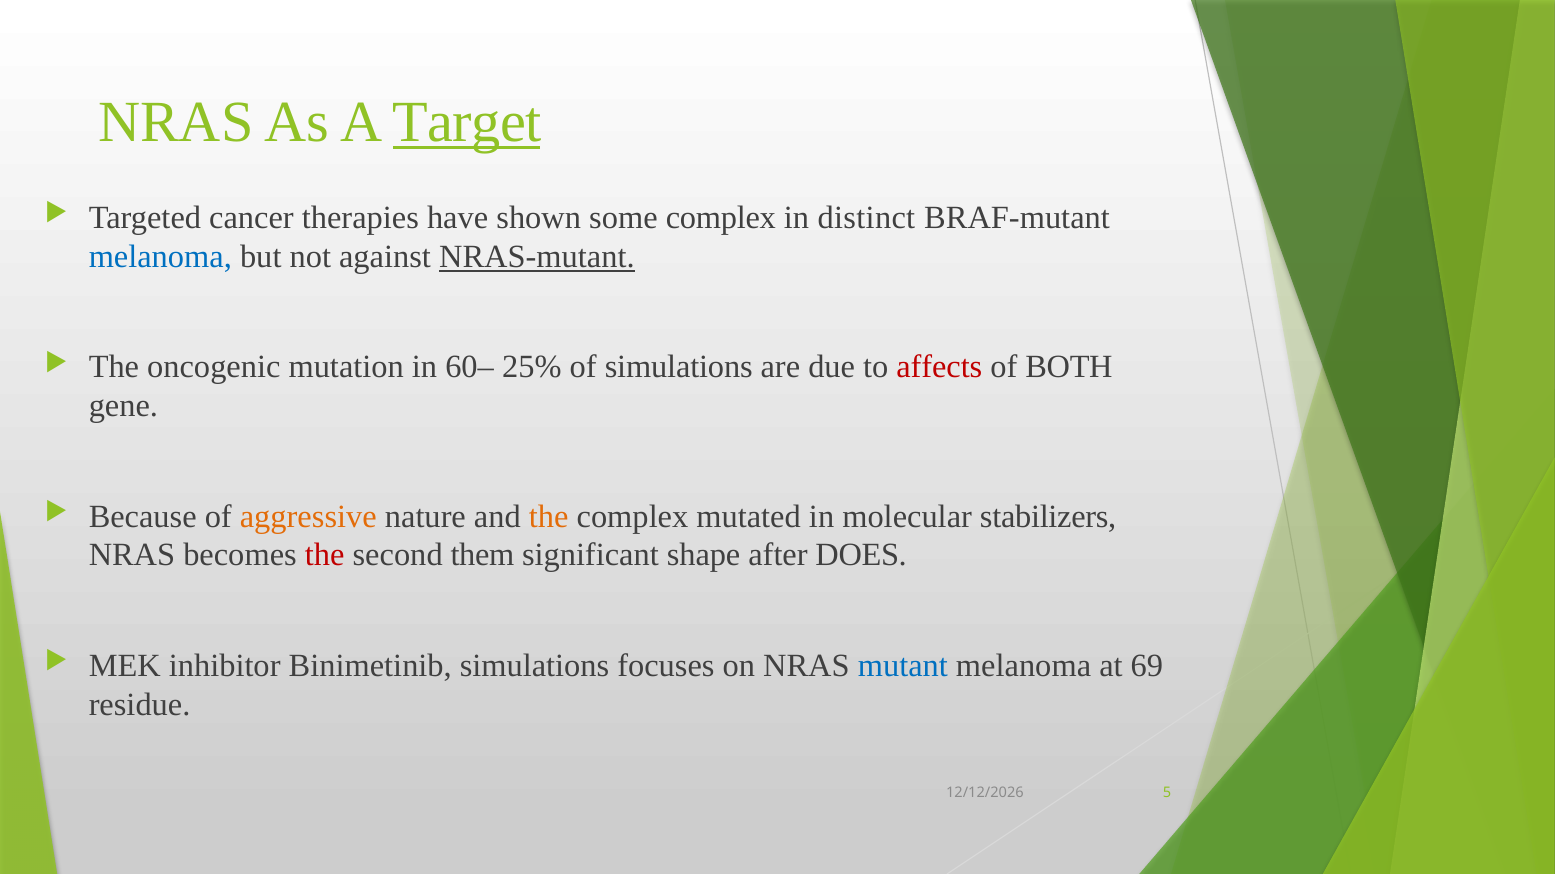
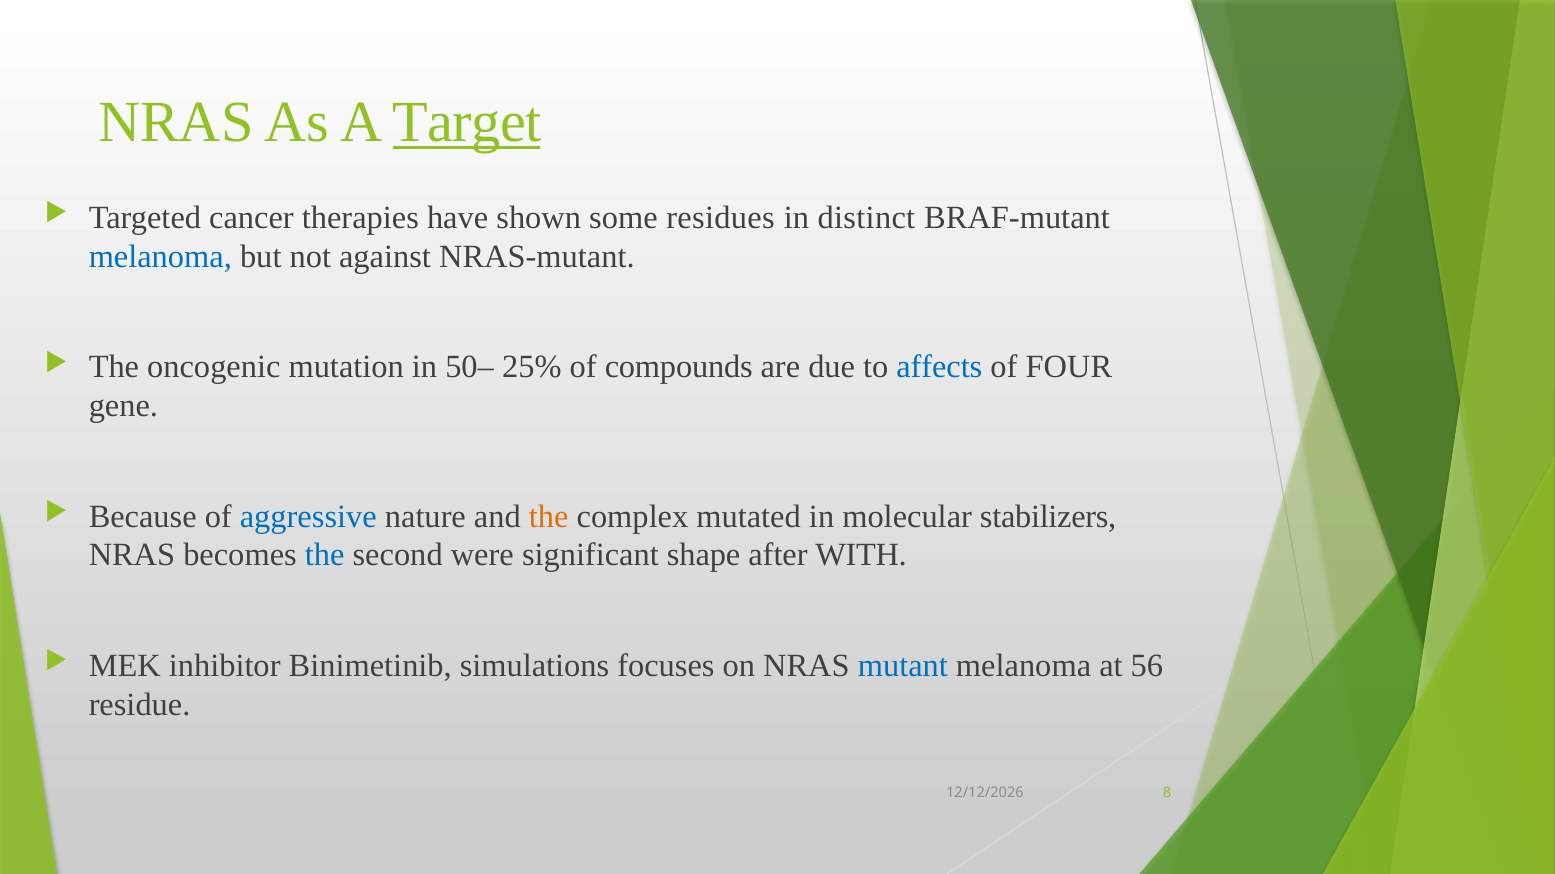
some complex: complex -> residues (721, 218)
NRAS-mutant underline: present -> none (537, 257)
60–: 60– -> 50– (470, 368)
of simulations: simulations -> compounds (679, 368)
affects colour: red -> blue (939, 368)
BOTH: BOTH -> FOUR (1069, 368)
aggressive colour: orange -> blue (308, 517)
the colour: red -> blue (325, 556)
them: them -> were (482, 556)
DOES: DOES -> WITH (861, 556)
69: 69 -> 56 (1147, 666)
5: 5 -> 8 (1167, 794)
